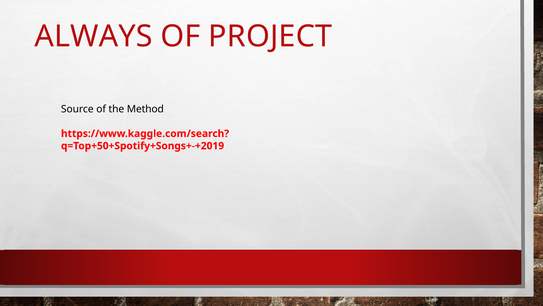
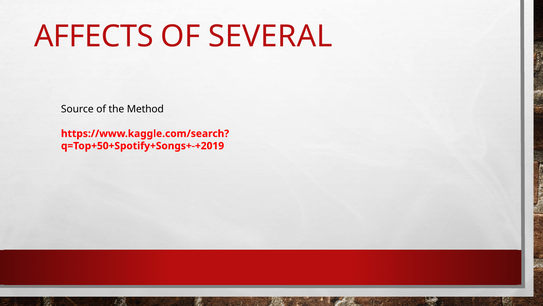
ALWAYS: ALWAYS -> AFFECTS (94, 36)
PROJECT: PROJECT -> SEVERAL (270, 36)
